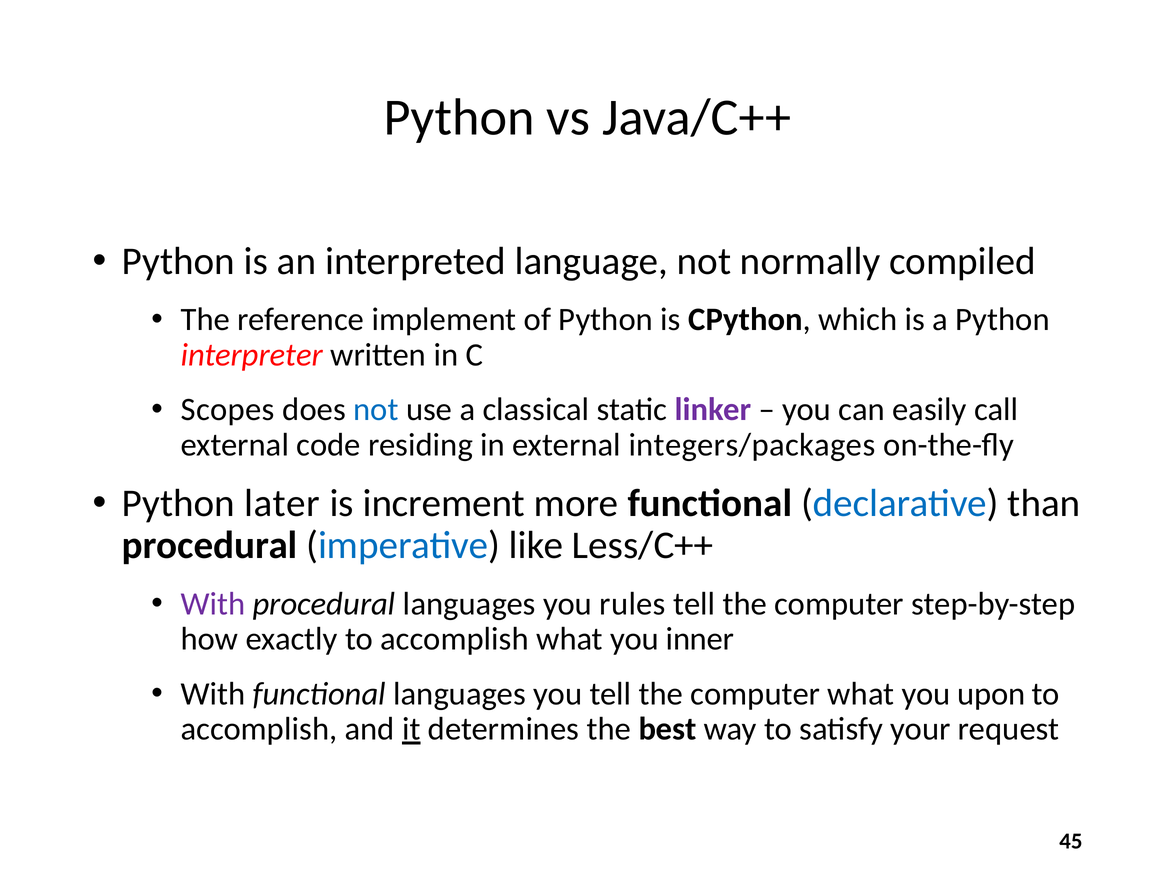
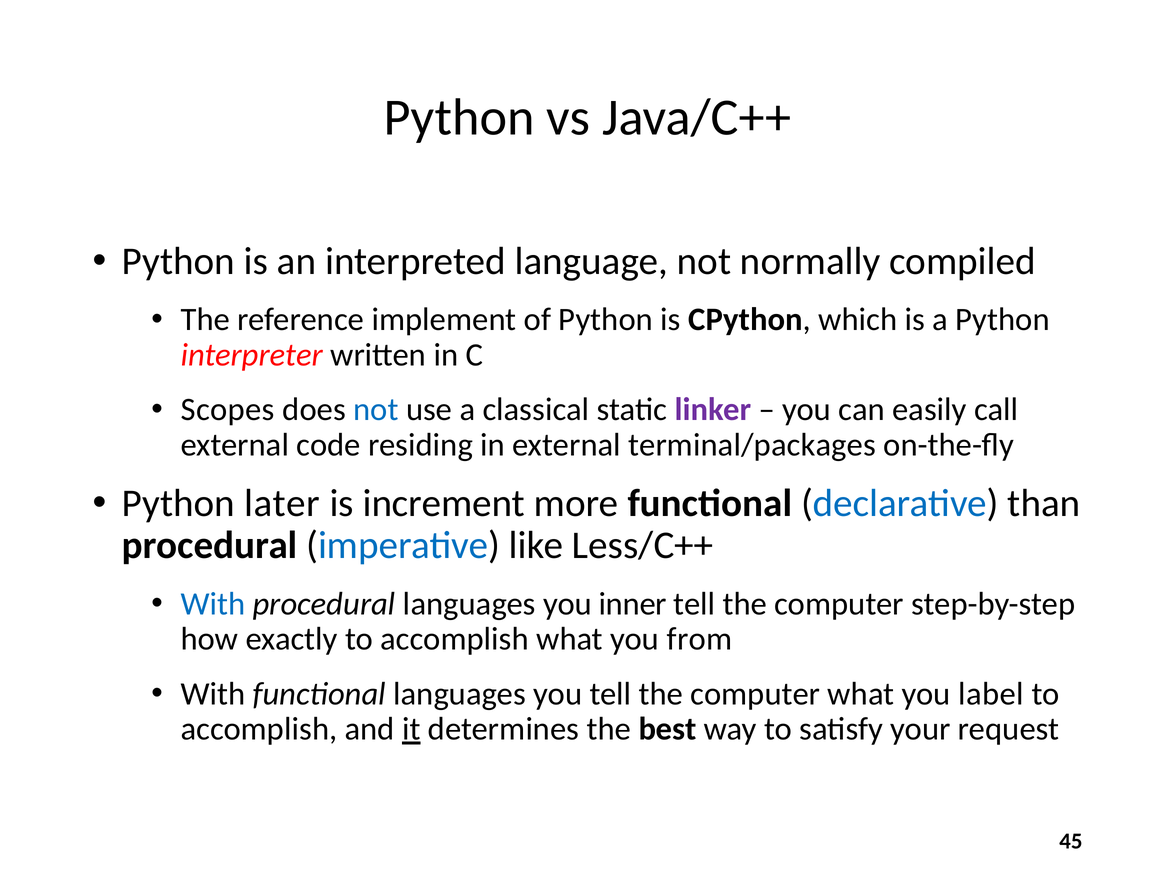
integers/packages: integers/packages -> terminal/packages (752, 445)
With colour: purple -> blue (213, 604)
rules: rules -> inner (633, 604)
inner: inner -> from (700, 639)
upon: upon -> label (991, 694)
